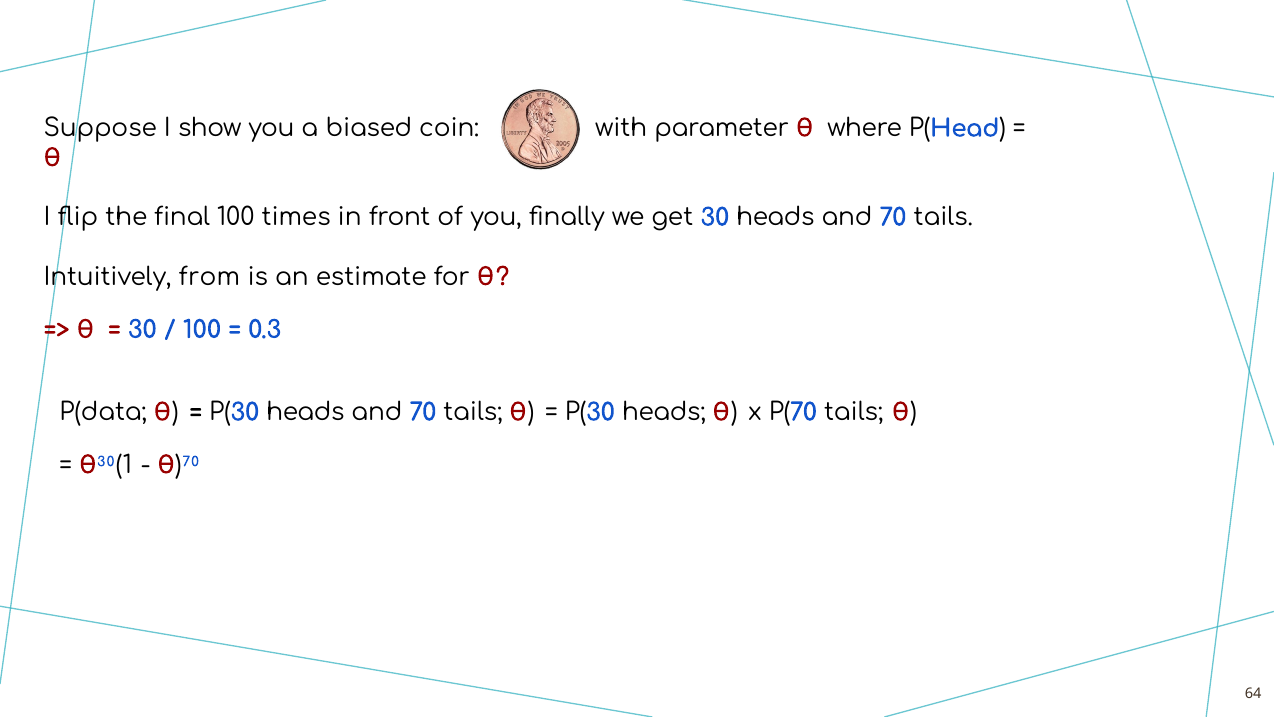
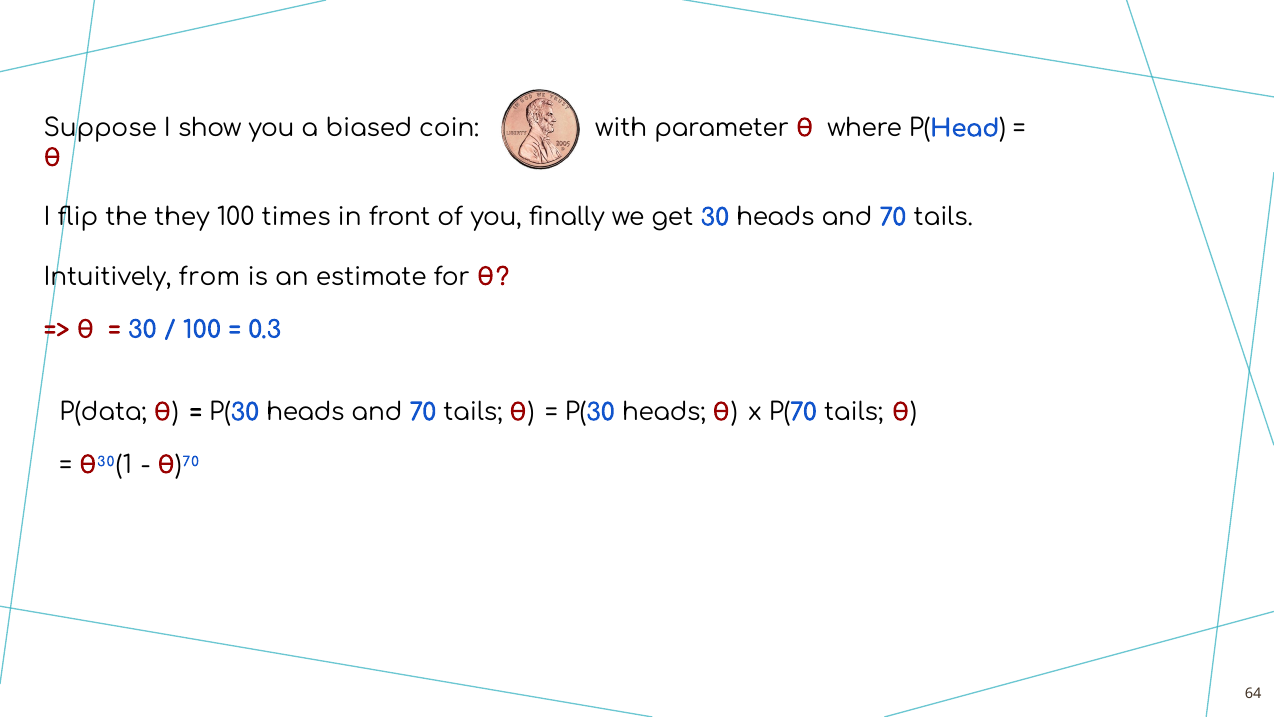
final: final -> they (182, 218)
